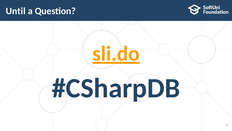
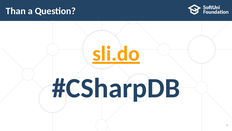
Until: Until -> Than (16, 11)
